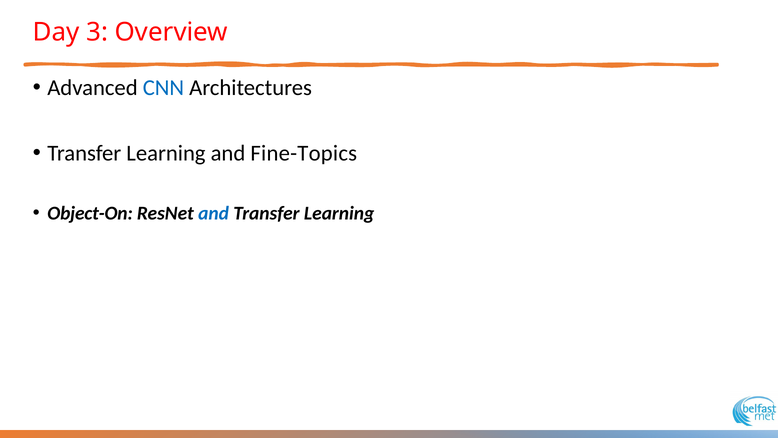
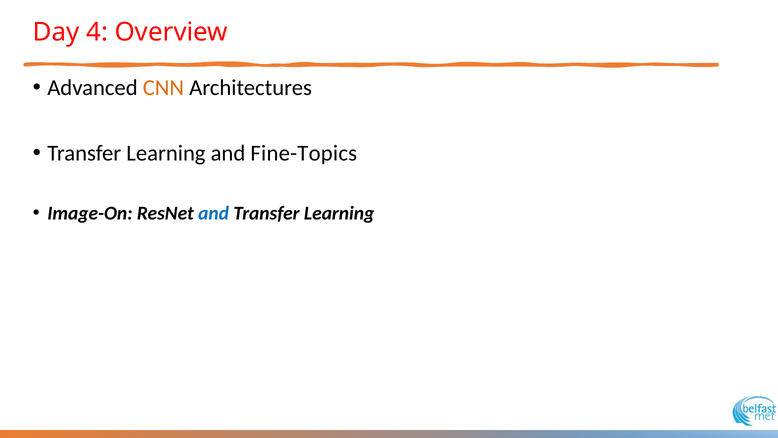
3: 3 -> 4 (97, 32)
CNN colour: blue -> orange (163, 88)
Object-On: Object-On -> Image-On (90, 213)
